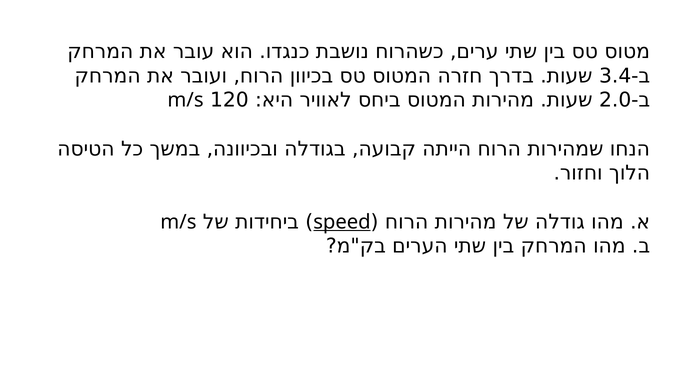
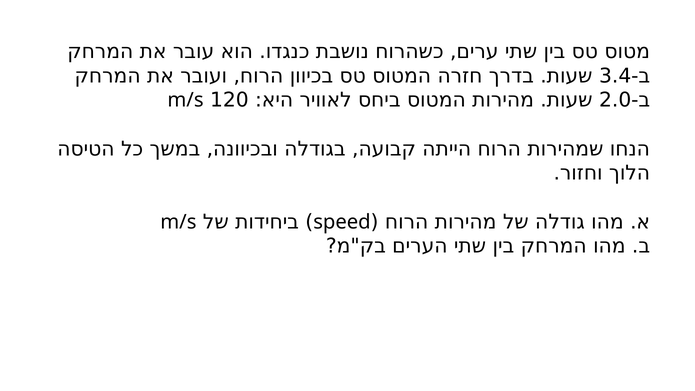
speed underline: present -> none (342, 222)
